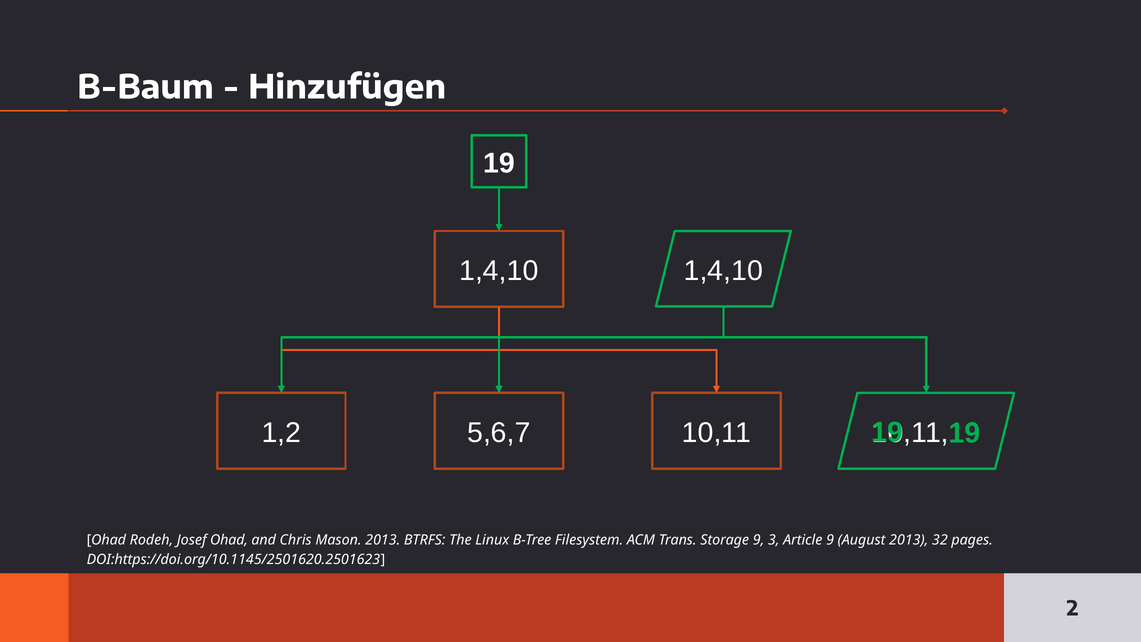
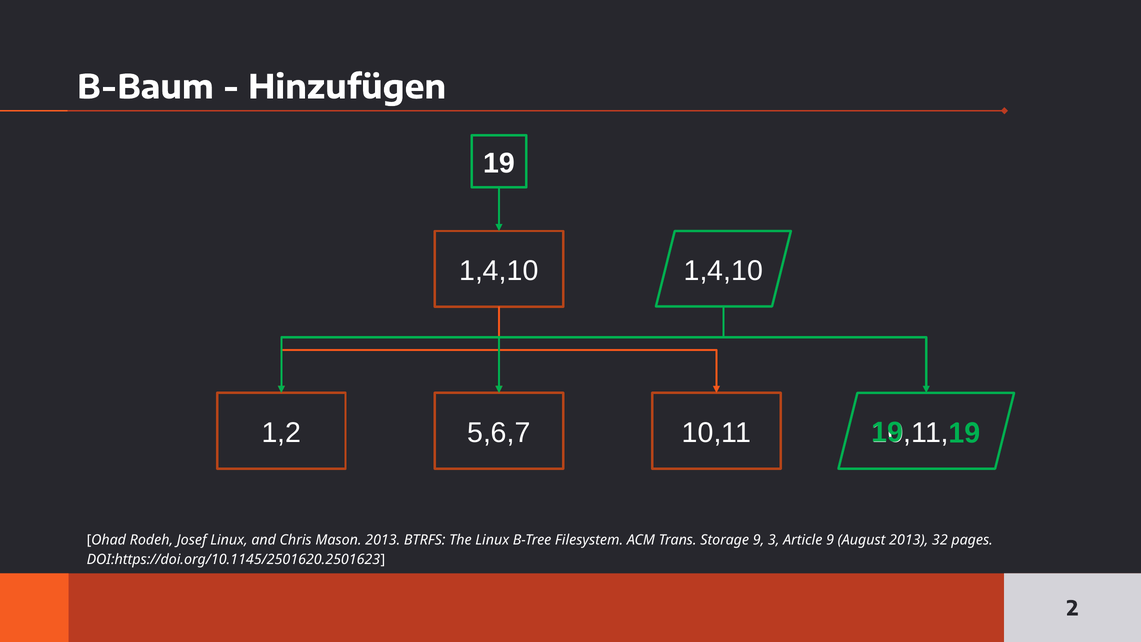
Josef Ohad: Ohad -> Linux (229, 540)
